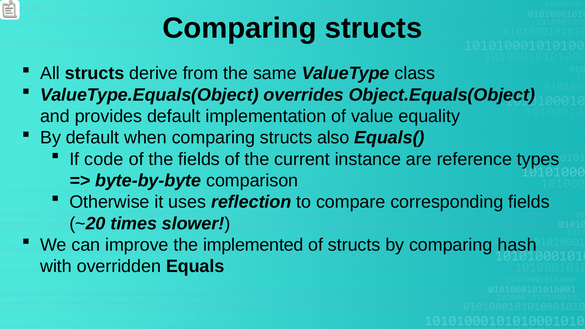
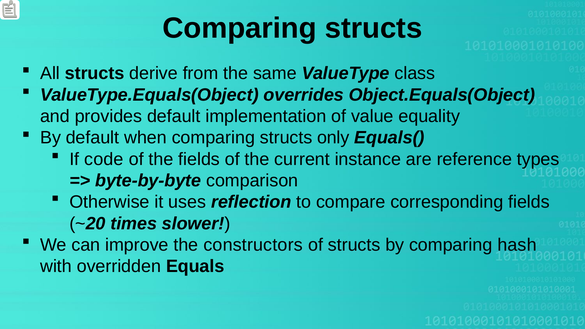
also: also -> only (333, 138)
implemented: implemented -> constructors (253, 245)
